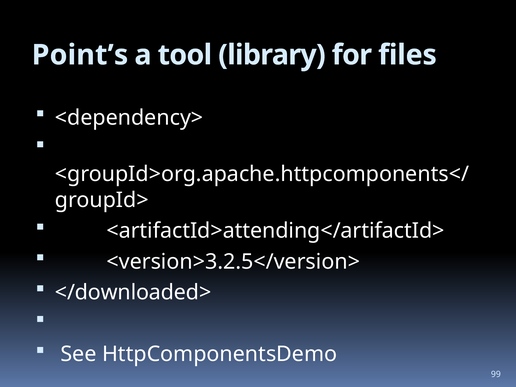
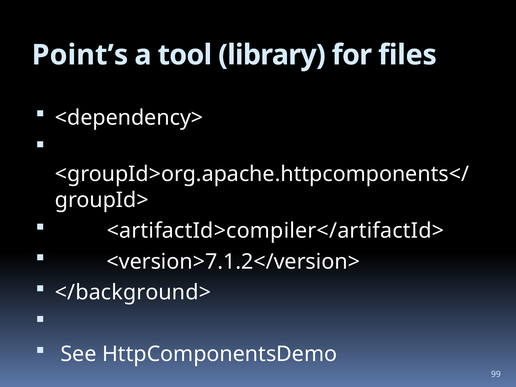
<artifactId>attending</artifactId>: <artifactId>attending</artifactId> -> <artifactId>compiler</artifactId> (275, 231)
<version>3.2.5</version>: <version>3.2.5</version> -> <version>7.1.2</version> (233, 262)
</downloaded>: </downloaded> -> </background> (133, 292)
